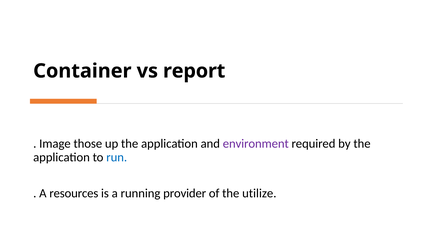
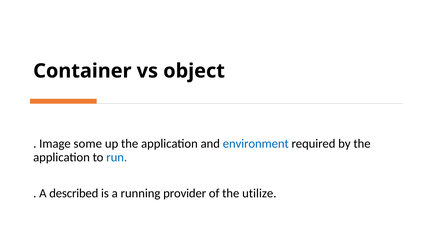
report: report -> object (194, 71)
those: those -> some (88, 144)
environment colour: purple -> blue (256, 144)
resources: resources -> described (74, 194)
